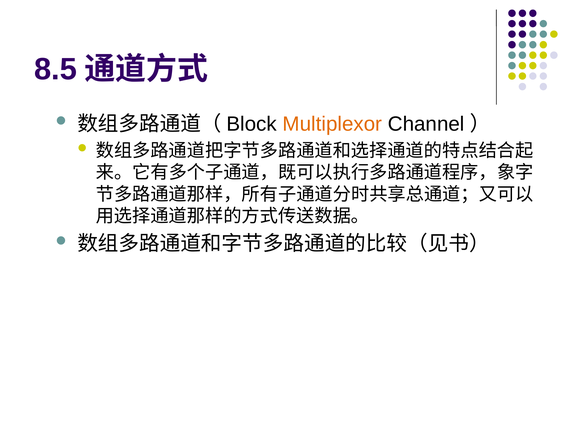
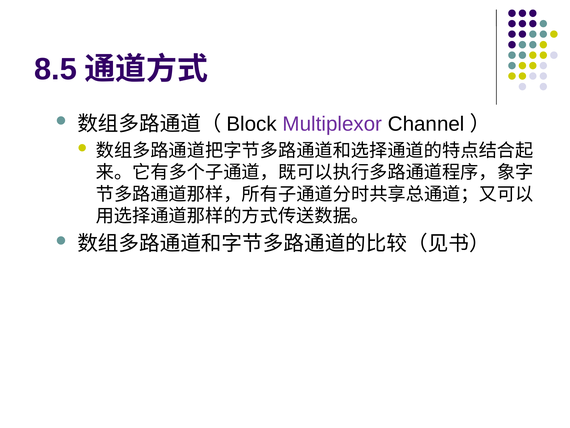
Multiplexor colour: orange -> purple (332, 124)
